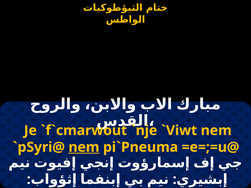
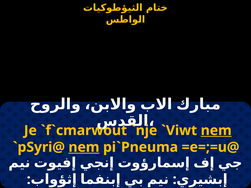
nem underline: none -> present (216, 131)
